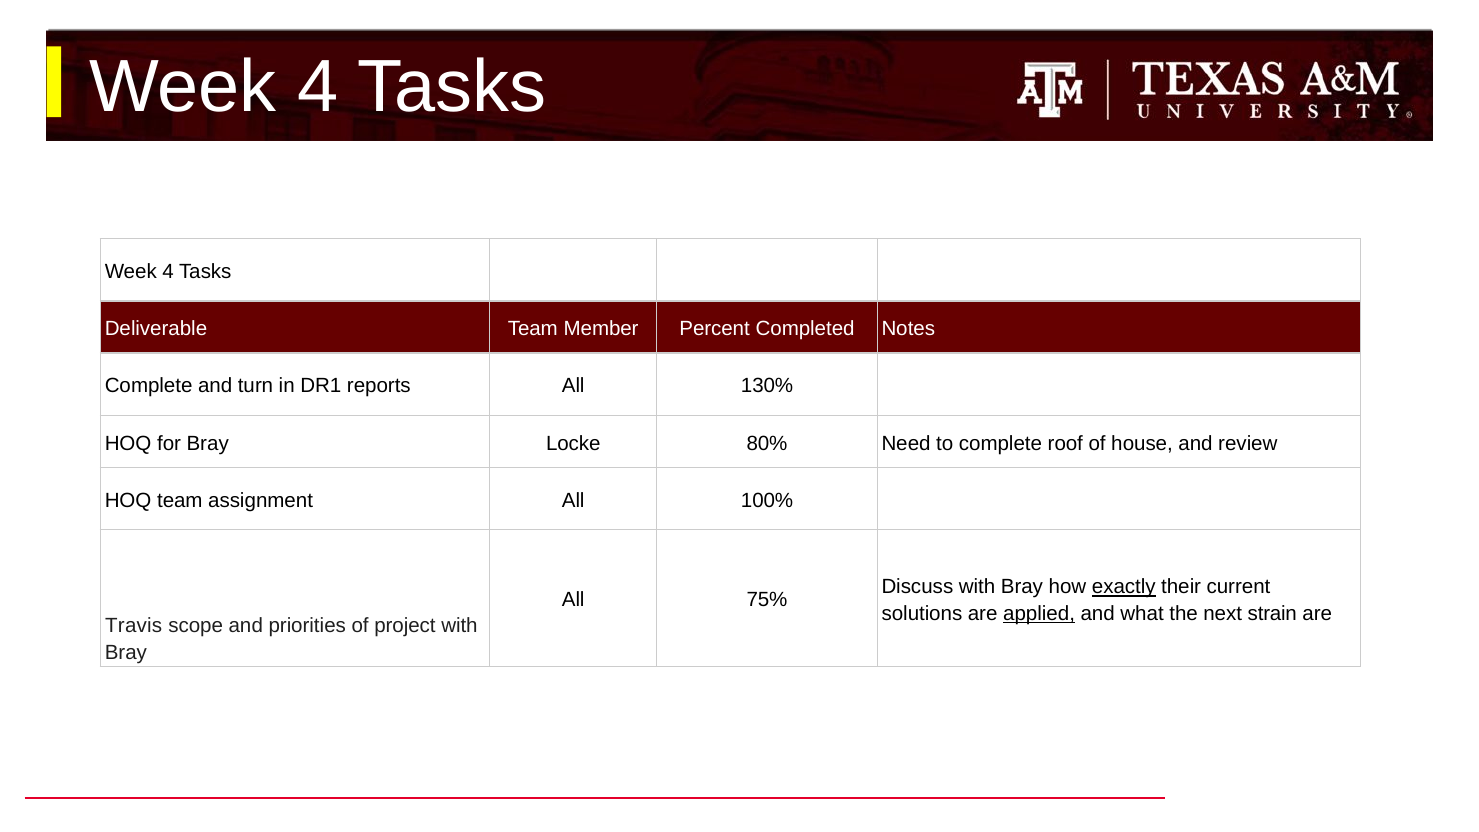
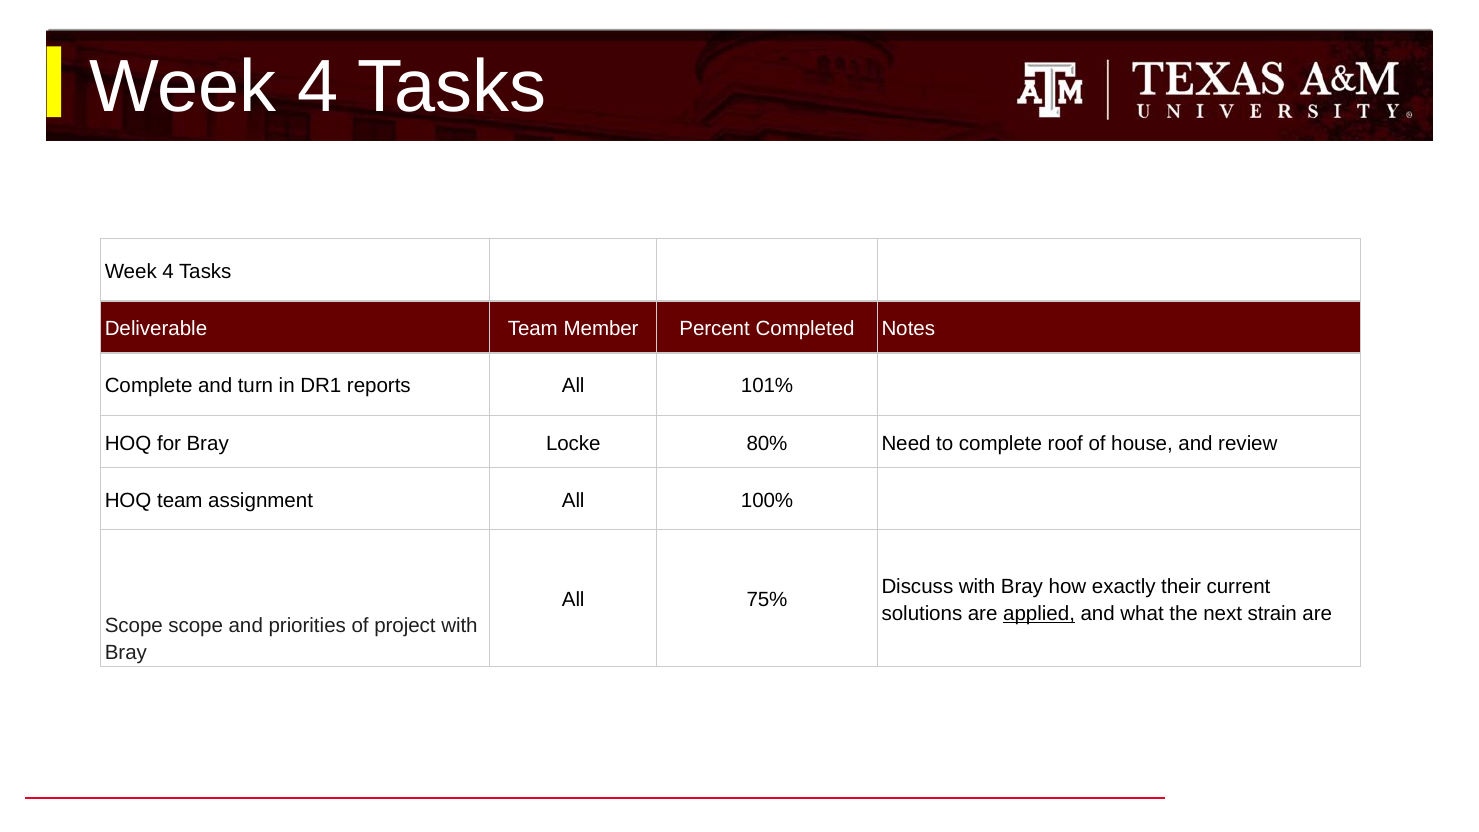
130%: 130% -> 101% (767, 386)
exactly underline: present -> none (1124, 587)
Travis: Travis -> Scope (134, 626)
